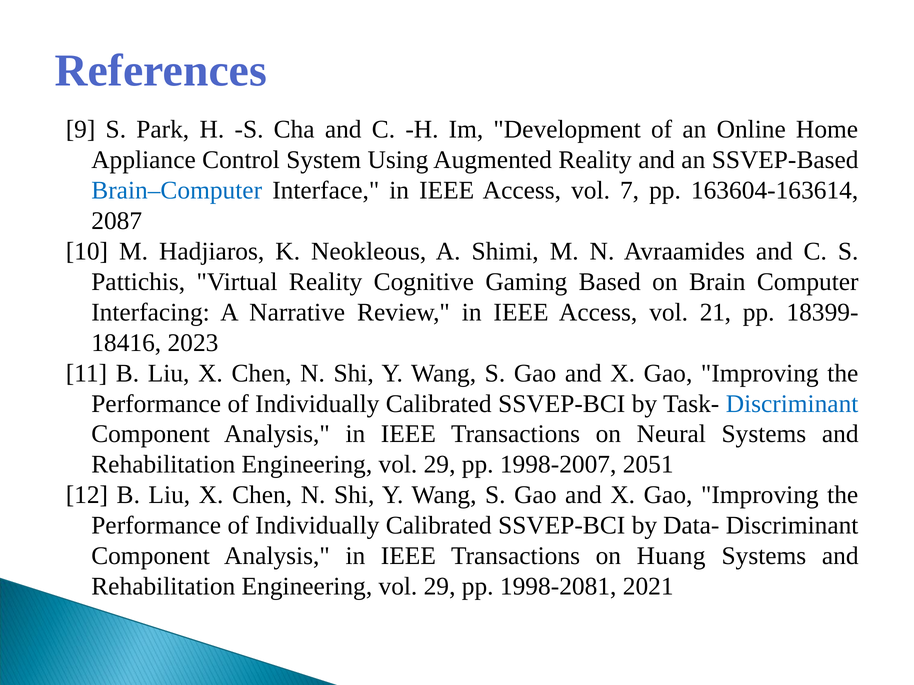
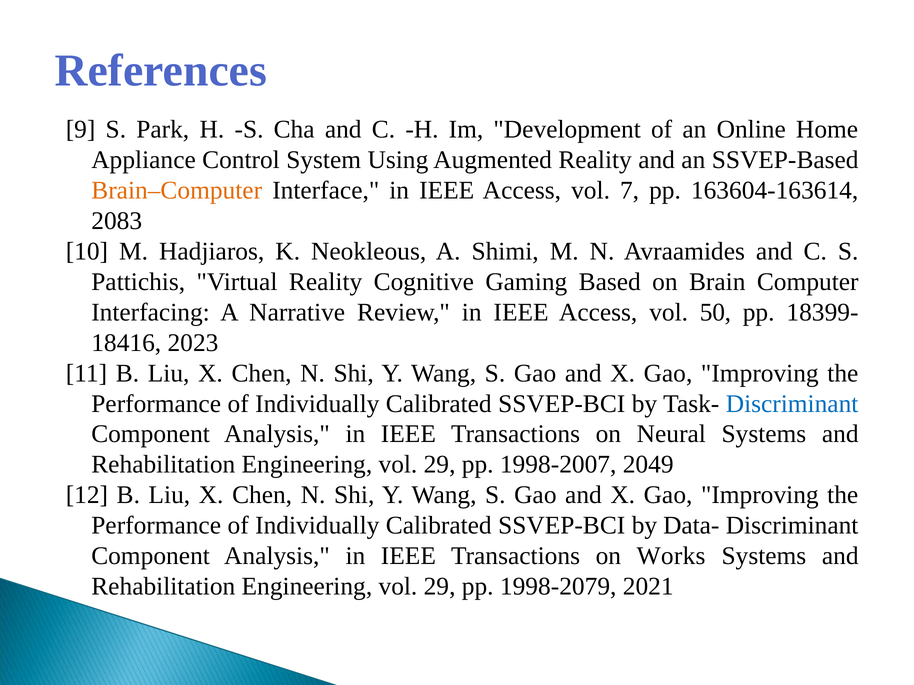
Brain–Computer colour: blue -> orange (177, 191)
2087: 2087 -> 2083 (117, 221)
21: 21 -> 50 (715, 312)
2051: 2051 -> 2049 (648, 465)
Huang: Huang -> Works (671, 556)
1998-2081: 1998-2081 -> 1998-2079 (558, 587)
